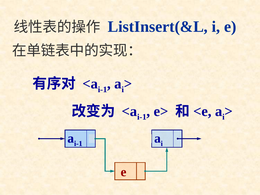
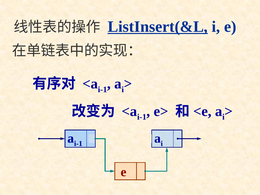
ListInsert(&L underline: none -> present (158, 27)
